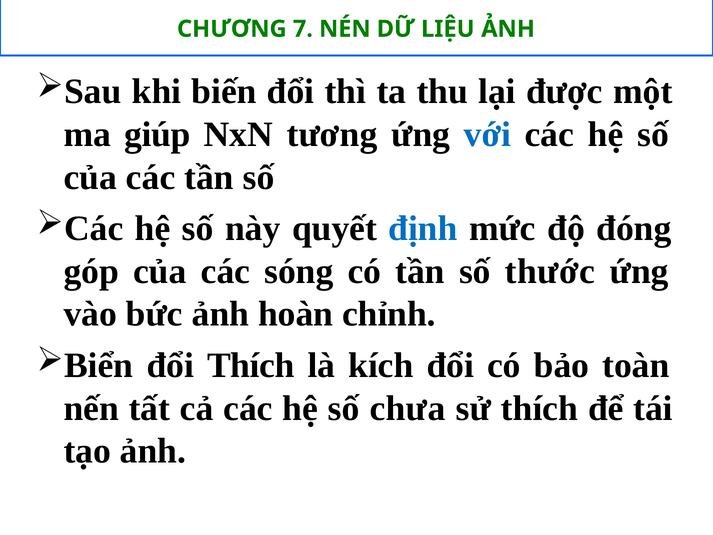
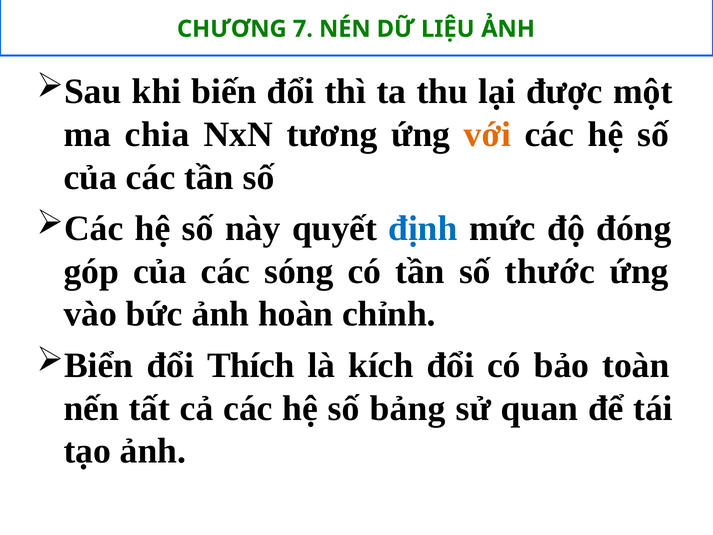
giúp: giúp -> chia (157, 134)
với colour: blue -> orange (487, 134)
chưa: chưa -> bảng (408, 408)
sử thích: thích -> quan (540, 408)
